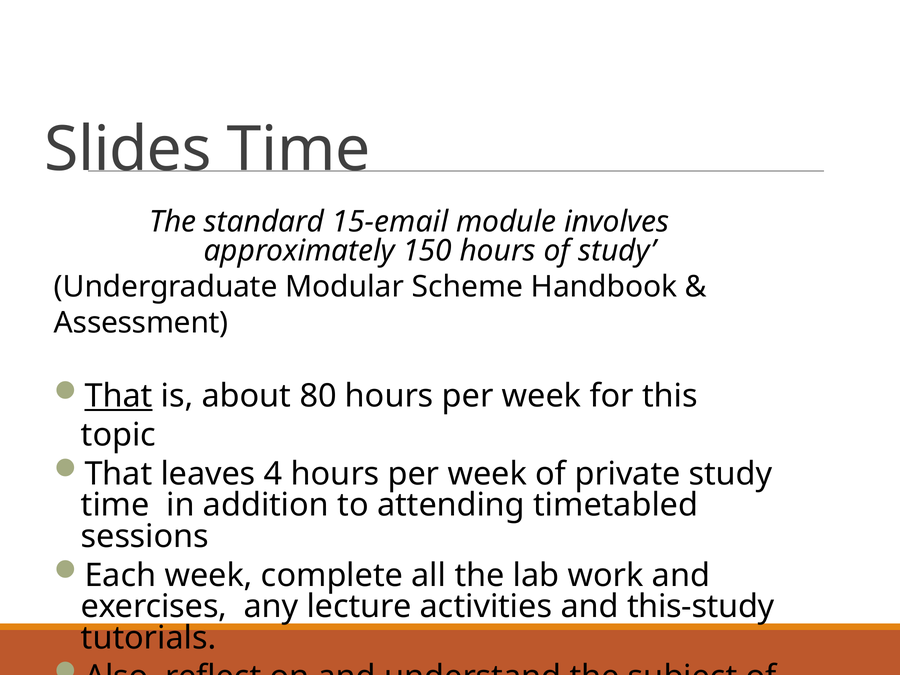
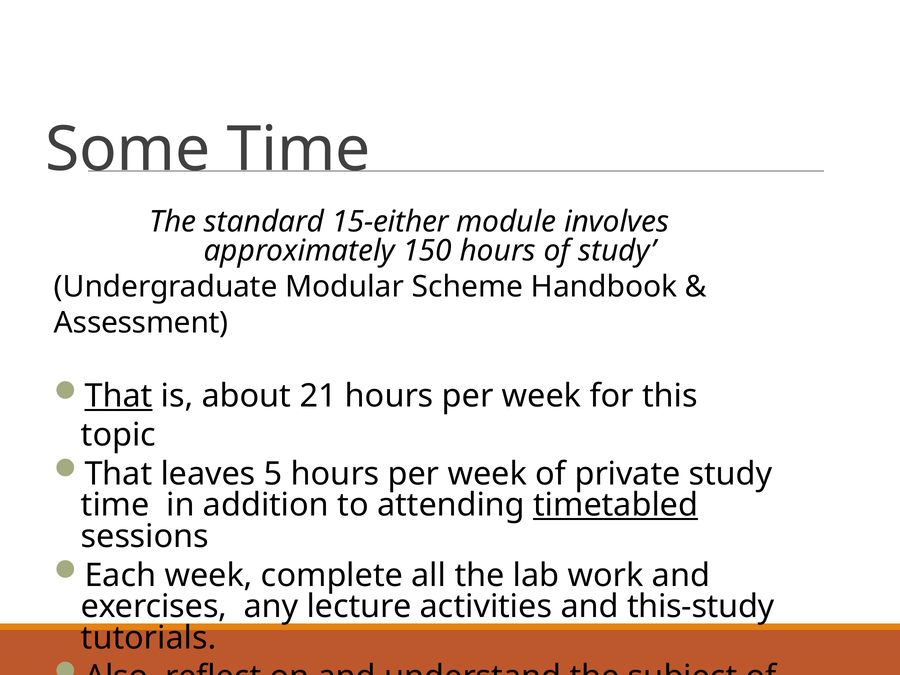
Slides: Slides -> Some (128, 149)
15-email: 15-email -> 15-either (390, 222)
80: 80 -> 21 (318, 396)
4: 4 -> 5 (273, 474)
timetabled underline: none -> present (616, 505)
